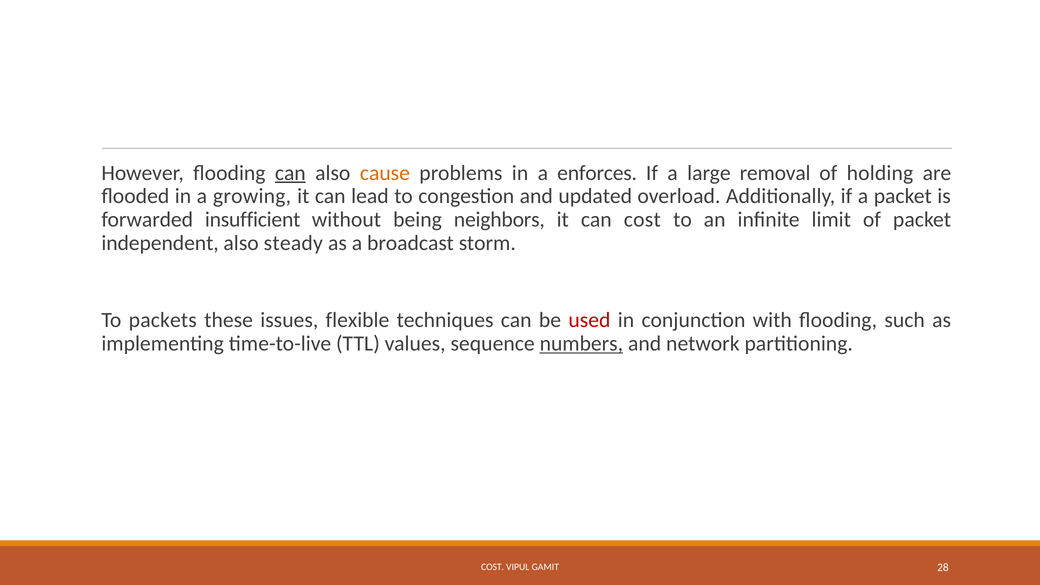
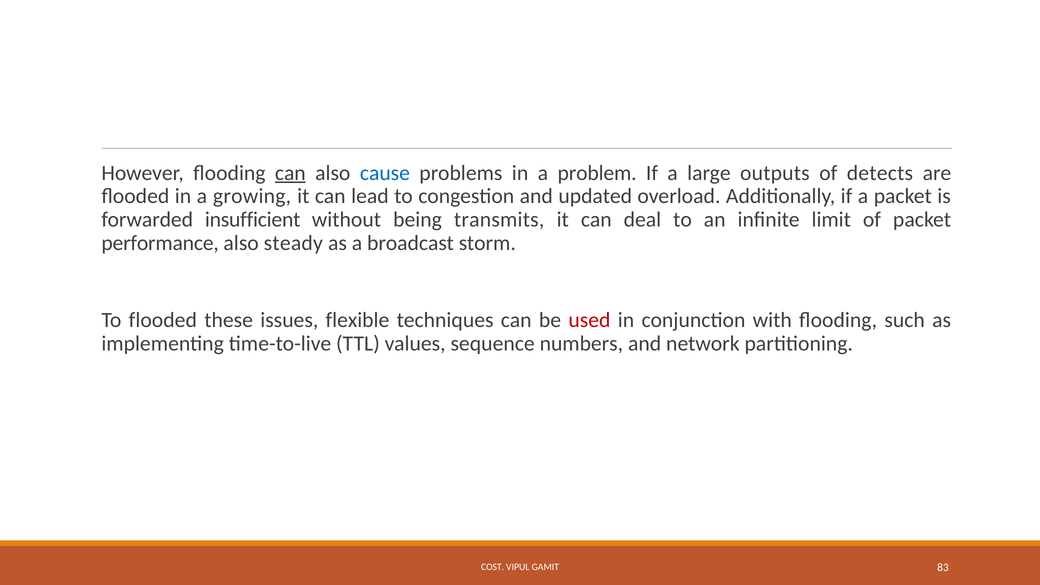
cause colour: orange -> blue (385, 173)
enforces: enforces -> problem (597, 173)
removal: removal -> outputs (775, 173)
holding: holding -> detects (880, 173)
neighbors: neighbors -> transmits (499, 220)
can cost: cost -> deal (642, 220)
independent: independent -> performance (160, 243)
To packets: packets -> flooded (163, 320)
numbers underline: present -> none (581, 344)
28: 28 -> 83 (943, 567)
